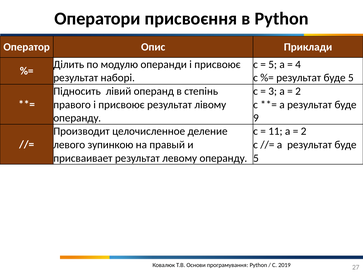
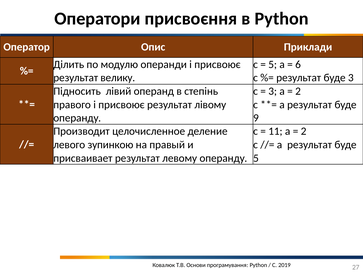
4: 4 -> 6 (298, 64)
наборі: наборі -> велику (118, 78)
5: 5 -> 3 (351, 78)
